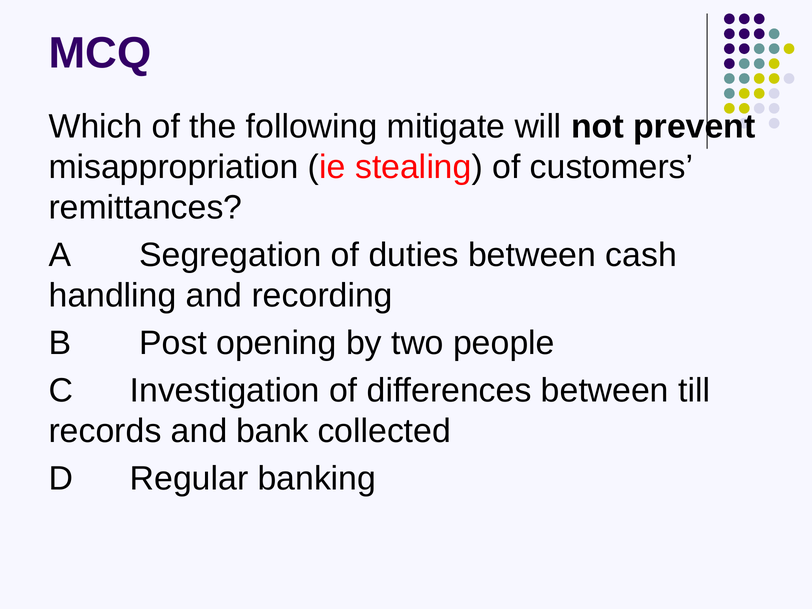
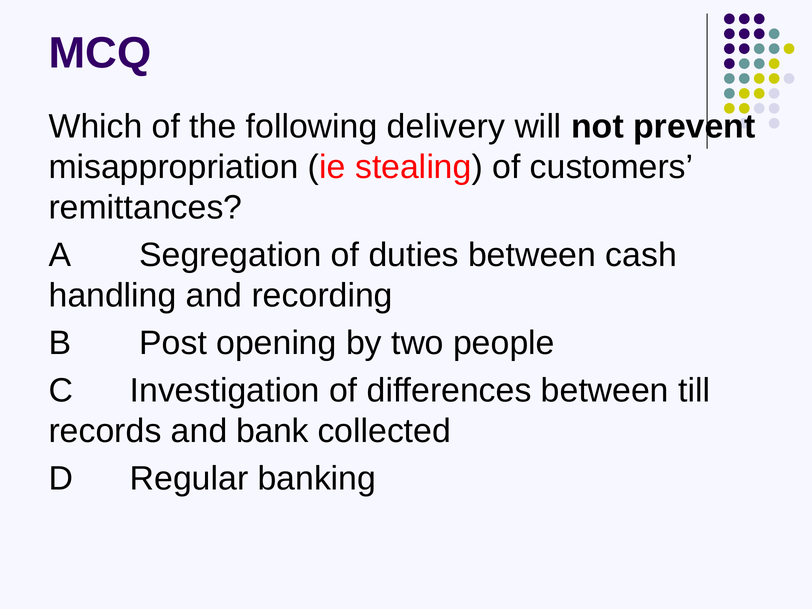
mitigate: mitigate -> delivery (446, 127)
